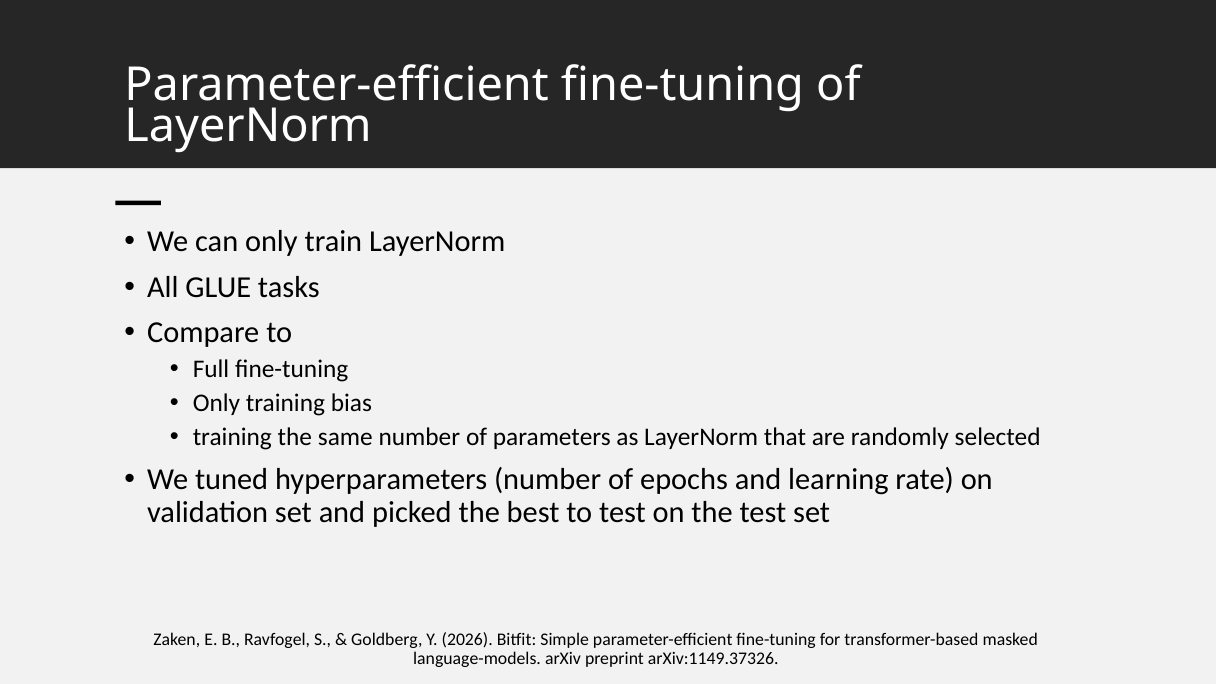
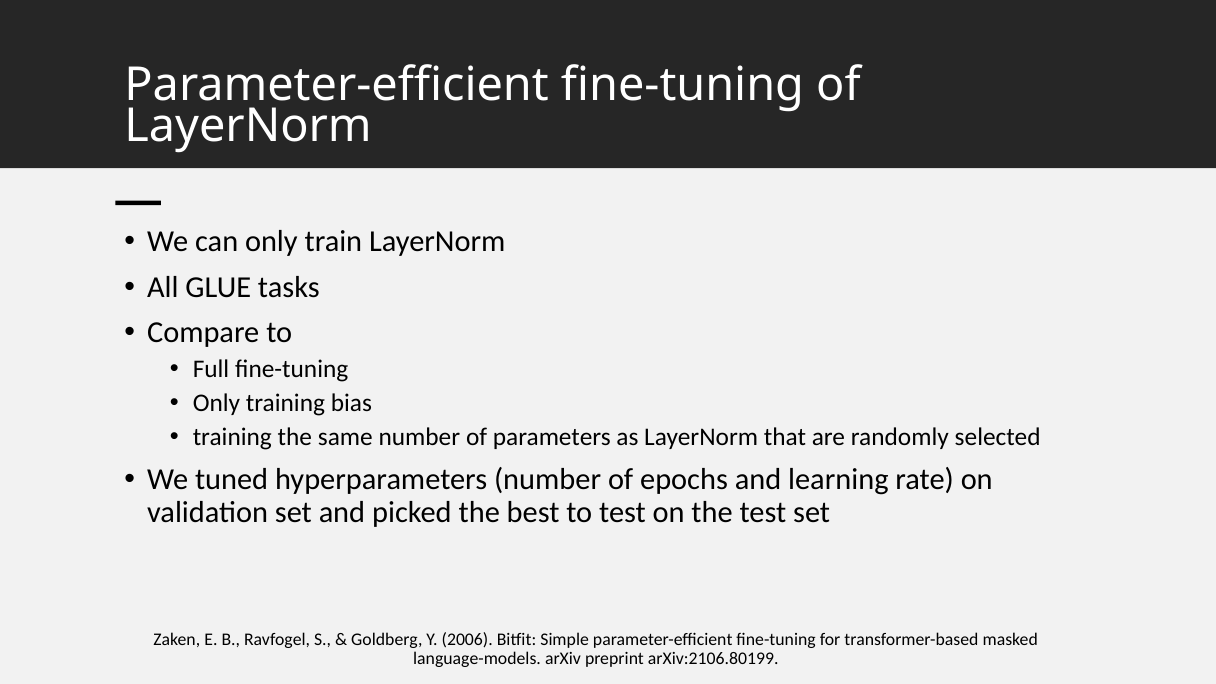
2026: 2026 -> 2006 (467, 640)
arXiv:1149.37326: arXiv:1149.37326 -> arXiv:2106.80199 (713, 659)
